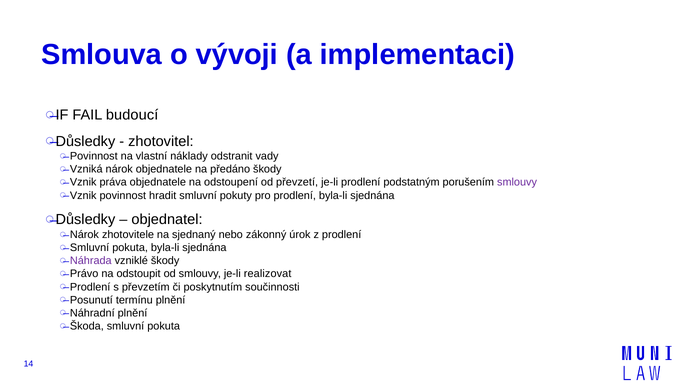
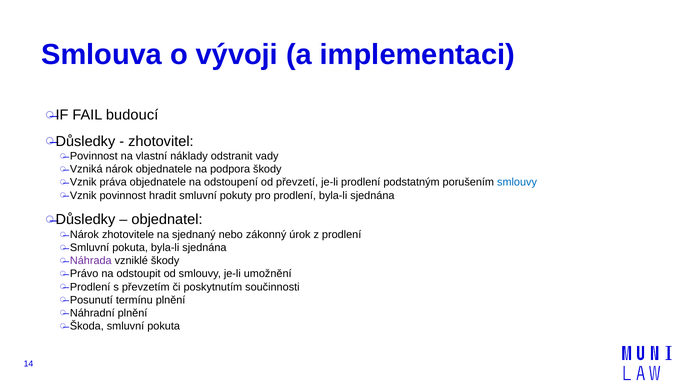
předáno: předáno -> podpora (230, 169)
smlouvy colour: purple -> blue (517, 182)
realizovat: realizovat -> umožnění (268, 274)
